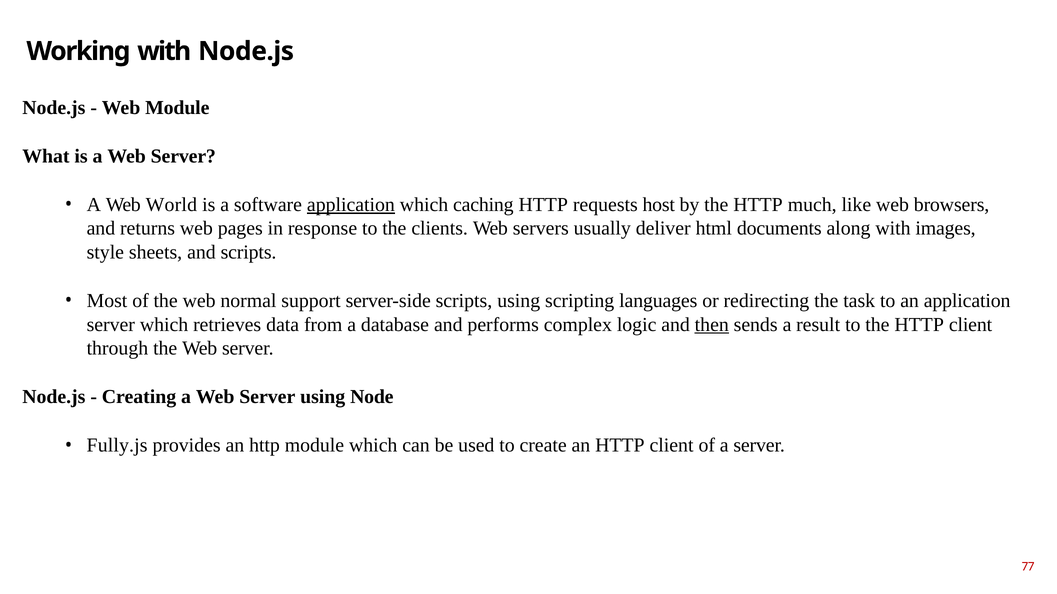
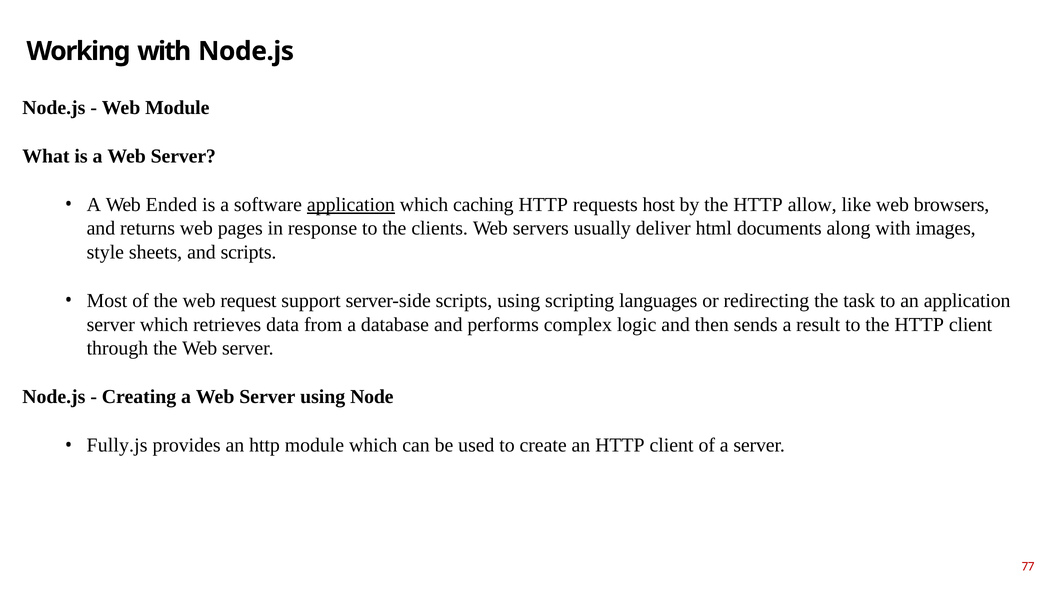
World: World -> Ended (171, 205)
much: much -> allow (812, 205)
normal: normal -> request (249, 301)
then underline: present -> none (712, 325)
